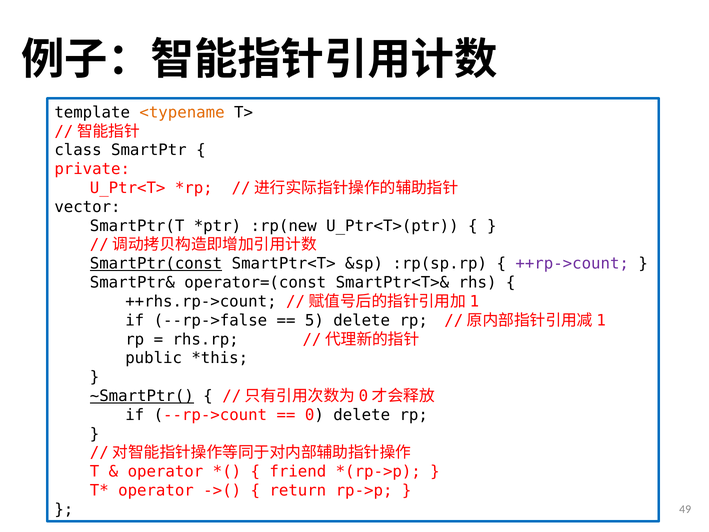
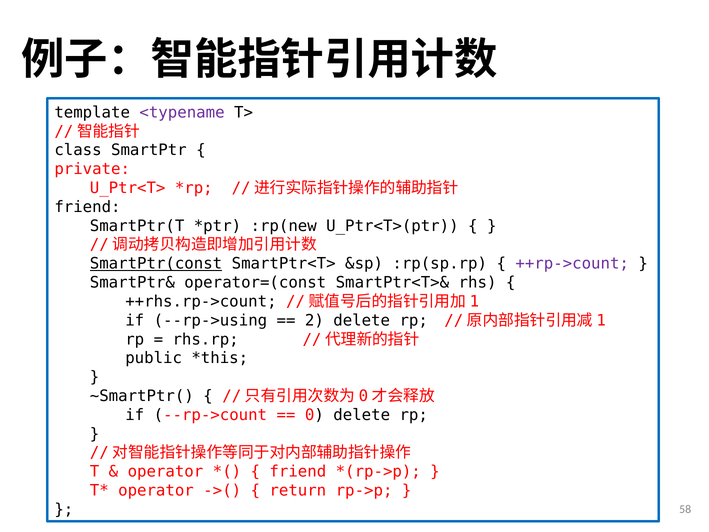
<typename colour: orange -> purple (182, 112)
vector: vector -> friend (87, 207)
--rp->false: --rp->false -> --rp->using (210, 320)
5: 5 -> 2 (314, 320)
~SmartPtr( underline: present -> none (142, 396)
49: 49 -> 58 (685, 509)
